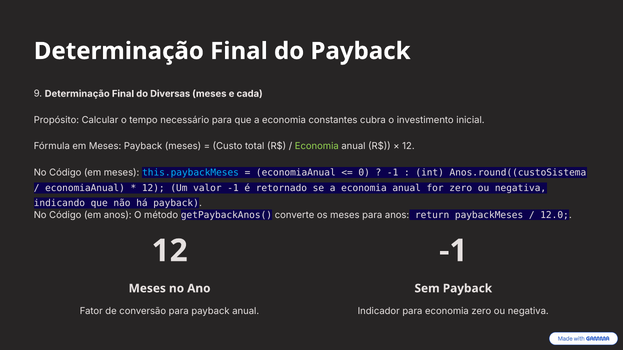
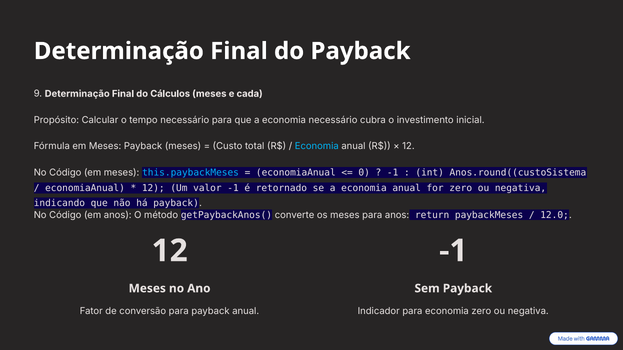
Diversas: Diversas -> Cálculos (170, 94)
economia constantes: constantes -> necessário (333, 120)
Economia colour: light green -> light blue (317, 146)
